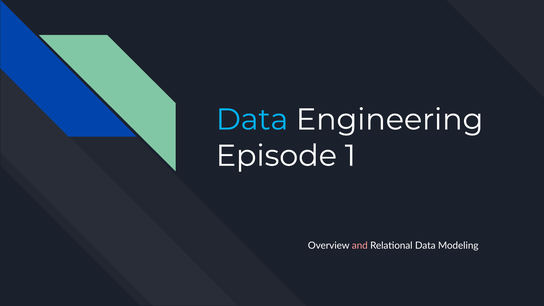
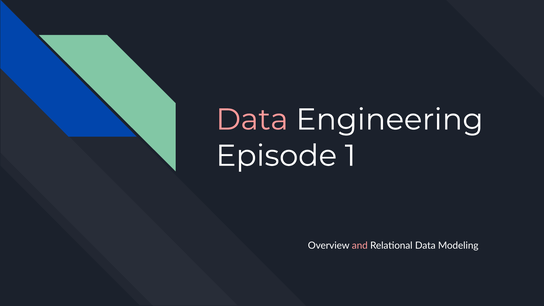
Data colour: light blue -> pink (252, 120)
